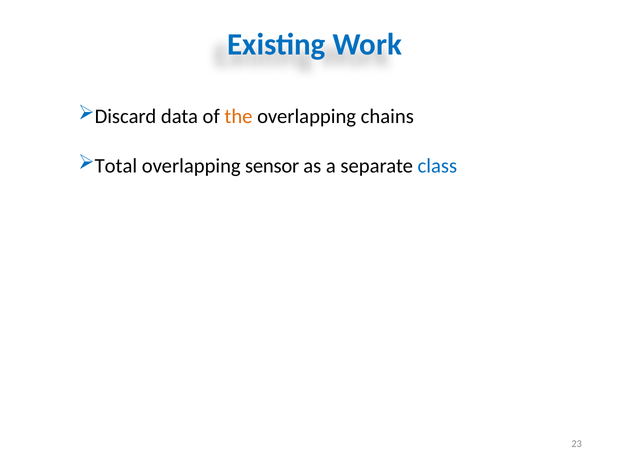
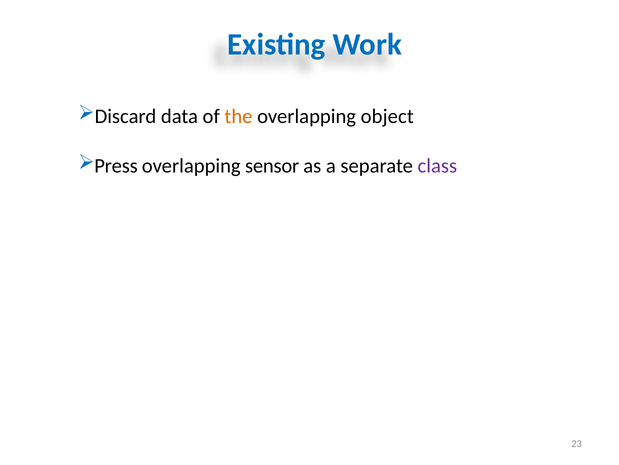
chains: chains -> object (387, 116)
Total: Total -> Press (116, 166)
class colour: blue -> purple (437, 166)
